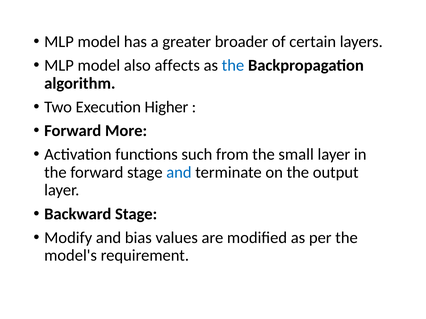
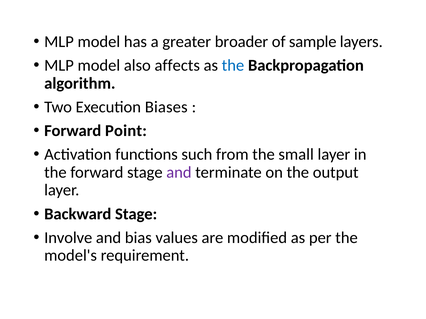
certain: certain -> sample (313, 42)
Higher: Higher -> Biases (166, 107)
More: More -> Point (126, 131)
and colour: blue -> purple (179, 173)
Modify: Modify -> Involve (68, 238)
